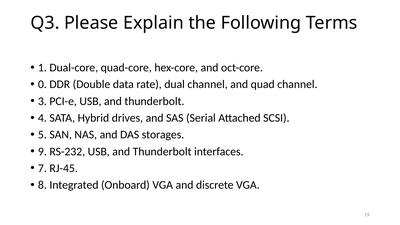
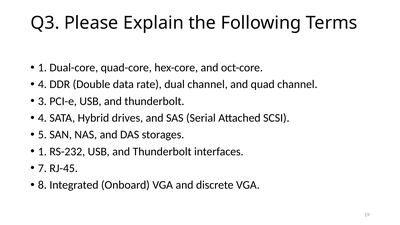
0: 0 -> 4 (42, 84)
9: 9 -> 1 (42, 151)
